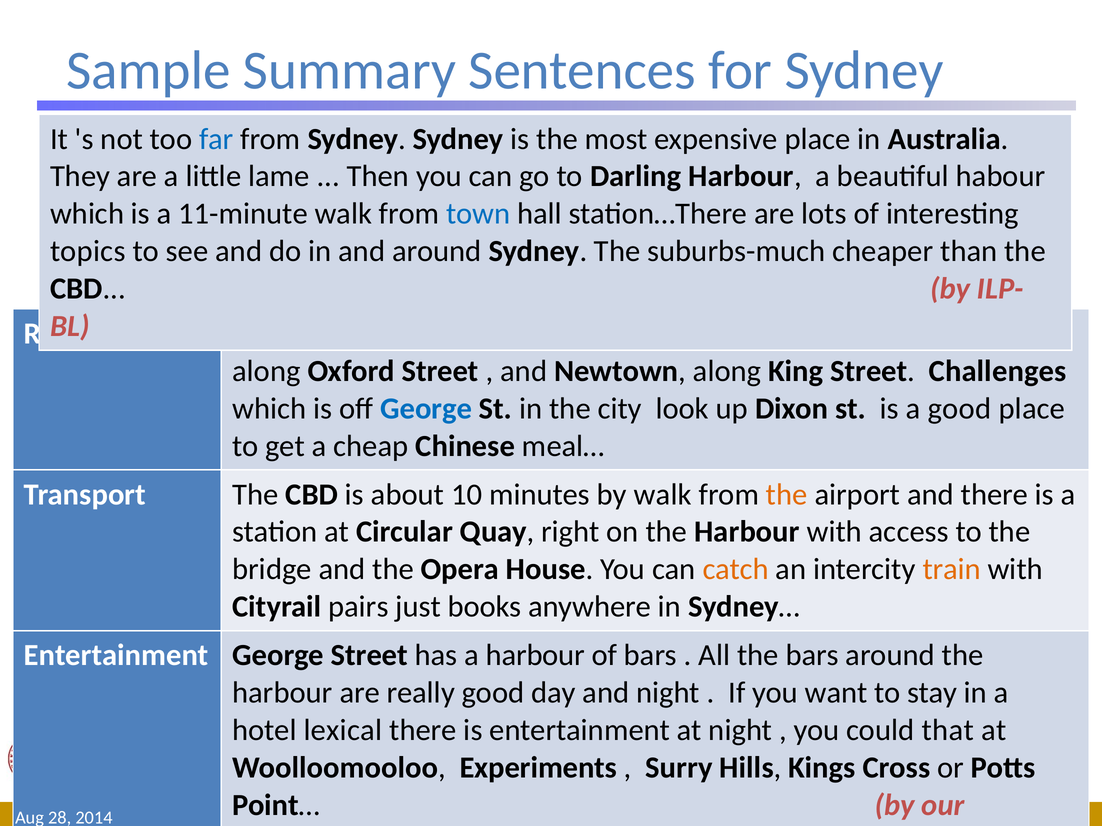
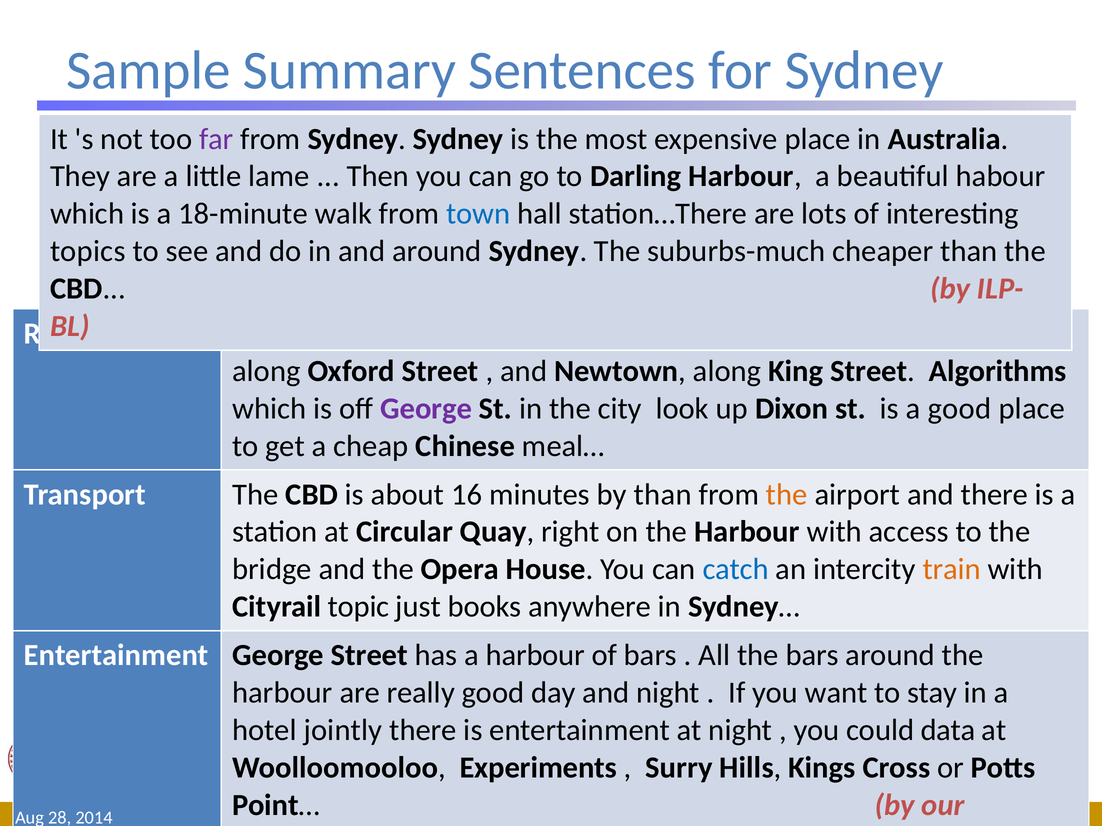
far colour: blue -> purple (216, 139)
11-minute: 11-minute -> 18-minute (243, 214)
Challenges: Challenges -> Algorithms (998, 371)
George colour: blue -> purple (426, 409)
10: 10 -> 16 (467, 495)
by walk: walk -> than (663, 495)
catch colour: orange -> blue (736, 570)
pairs: pairs -> topic (359, 607)
lexical: lexical -> jointly (343, 731)
that: that -> data (948, 731)
